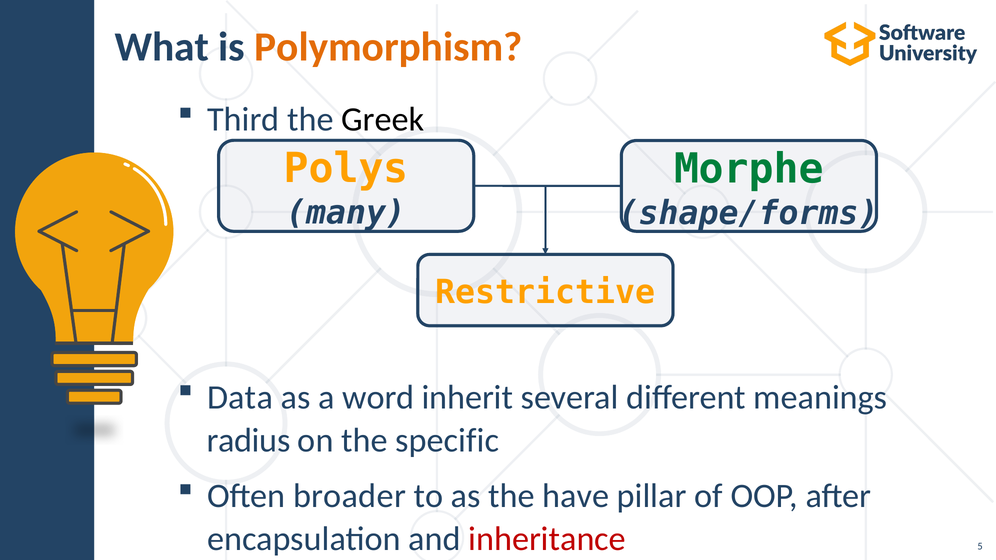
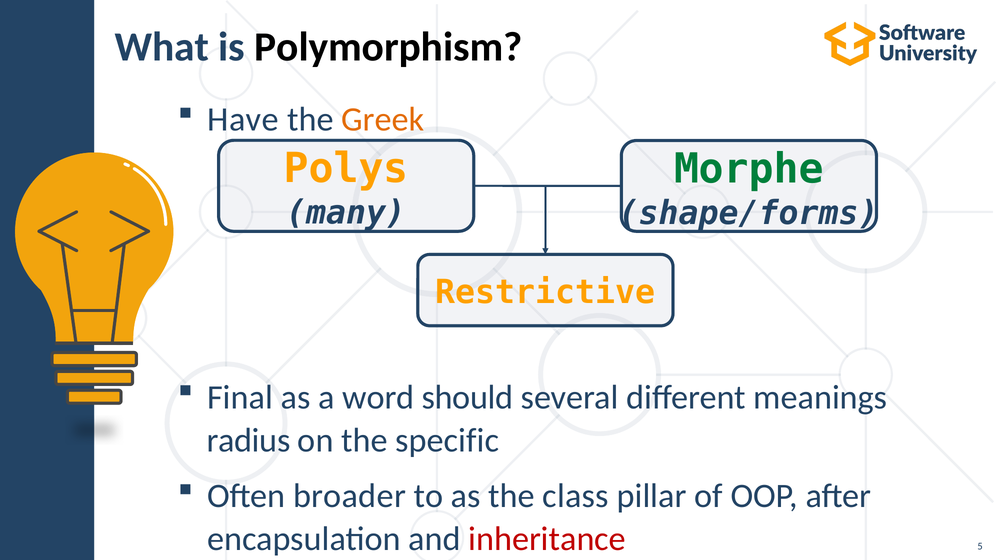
Polymorphism colour: orange -> black (388, 47)
Third: Third -> Have (243, 119)
Greek colour: black -> orange (383, 119)
Data: Data -> Final (240, 397)
inherit: inherit -> should (468, 397)
have: have -> class (576, 496)
